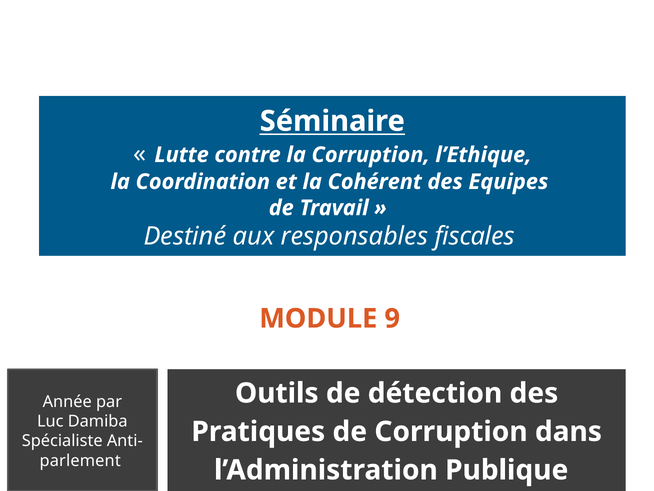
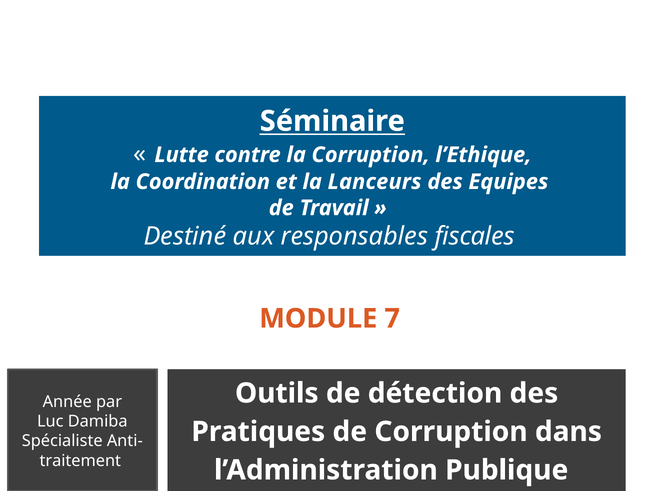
Cohérent: Cohérent -> Lanceurs (375, 182)
9: 9 -> 7 (392, 318)
parlement: parlement -> traitement (80, 460)
